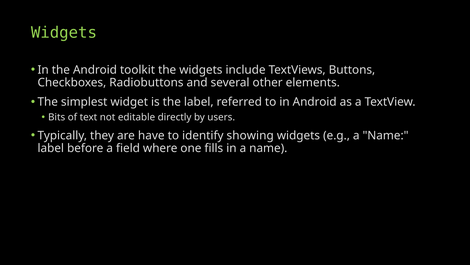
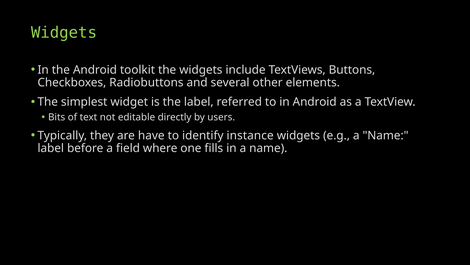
showing: showing -> instance (250, 135)
